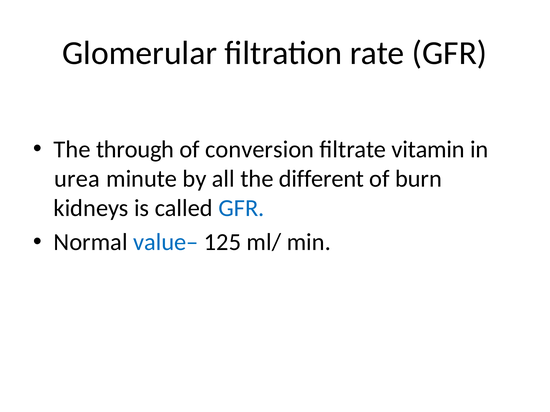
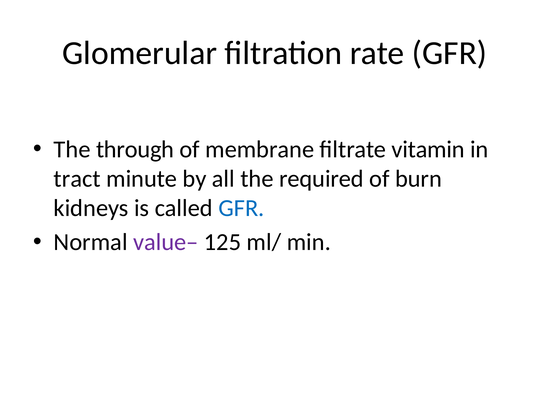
conversion: conversion -> membrane (260, 150)
urea: urea -> tract (77, 179)
different: different -> required (321, 179)
value– colour: blue -> purple (166, 243)
